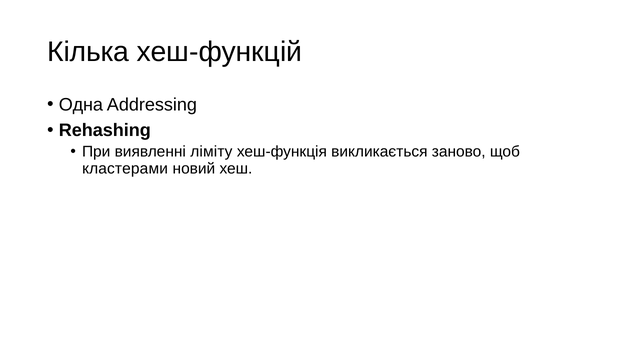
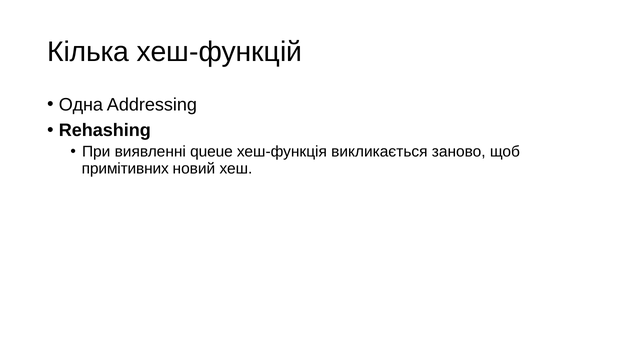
ліміту: ліміту -> queue (211, 152)
кластерами: кластерами -> примітивних (125, 169)
